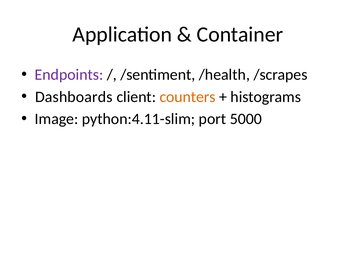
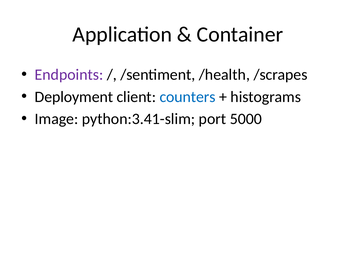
Dashboards: Dashboards -> Deployment (74, 97)
counters colour: orange -> blue (188, 97)
python:4.11-slim: python:4.11-slim -> python:3.41-slim (139, 119)
